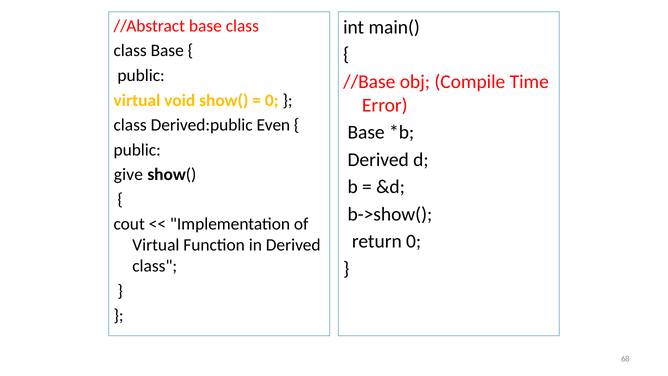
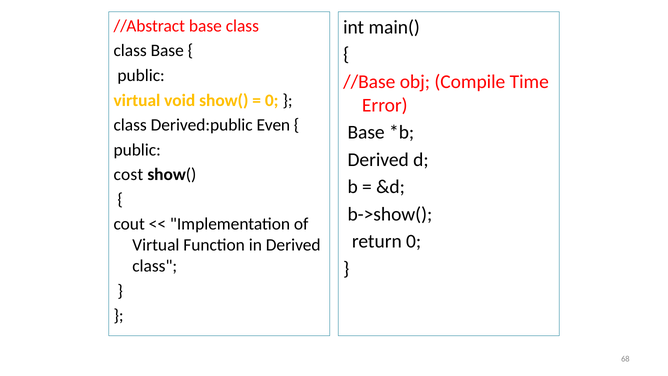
give: give -> cost (128, 175)
